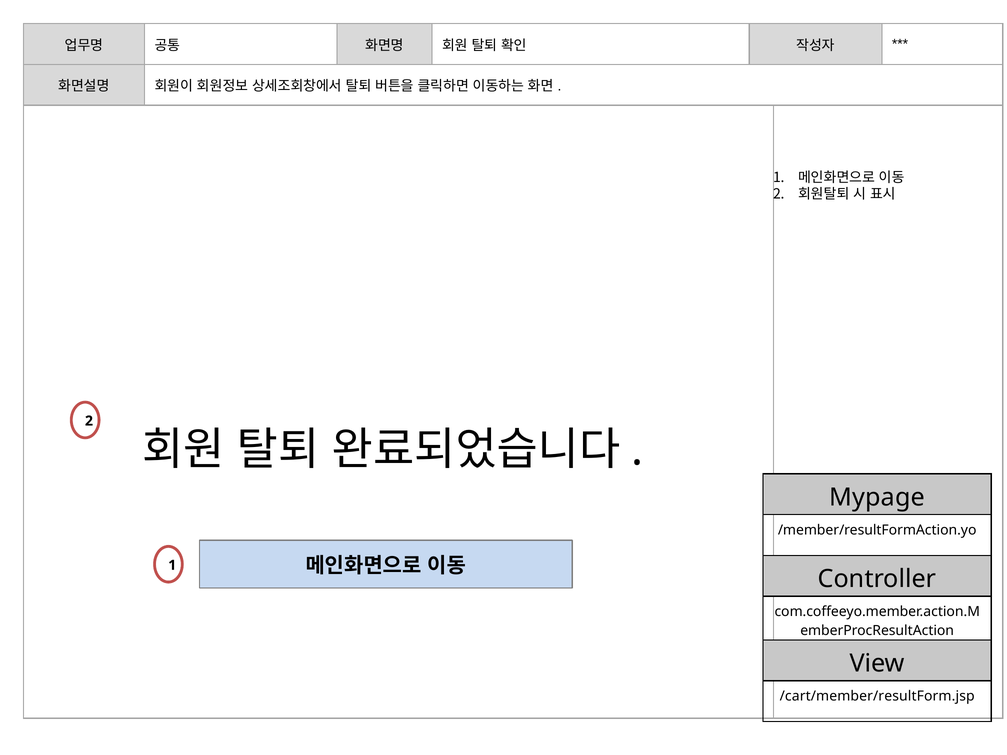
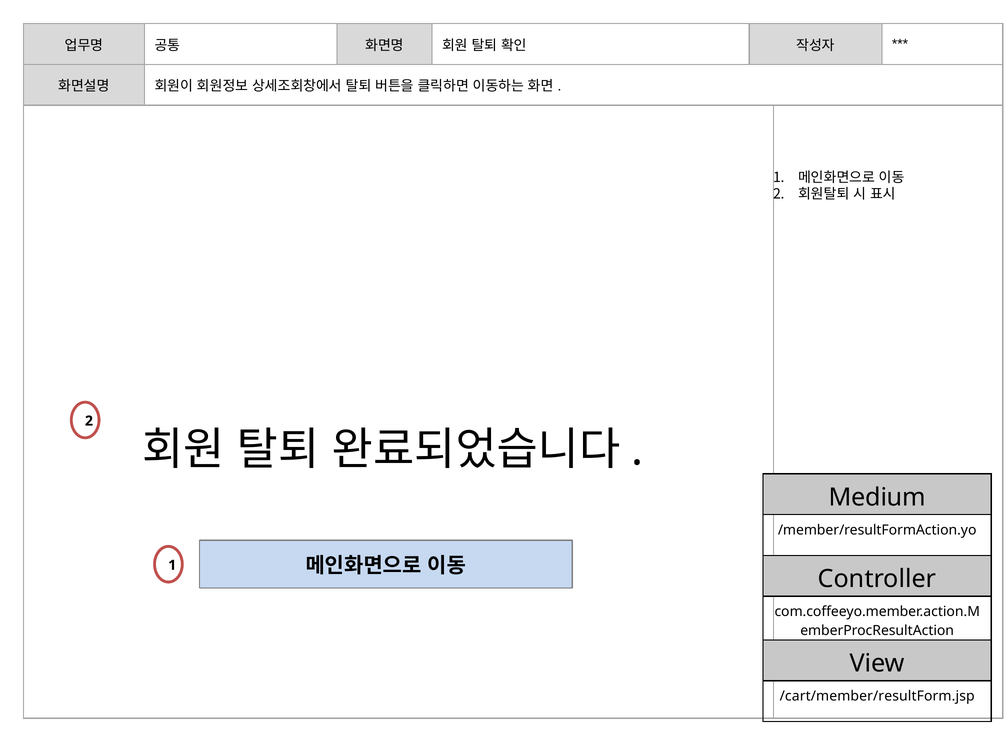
Mypage: Mypage -> Medium (877, 498)
